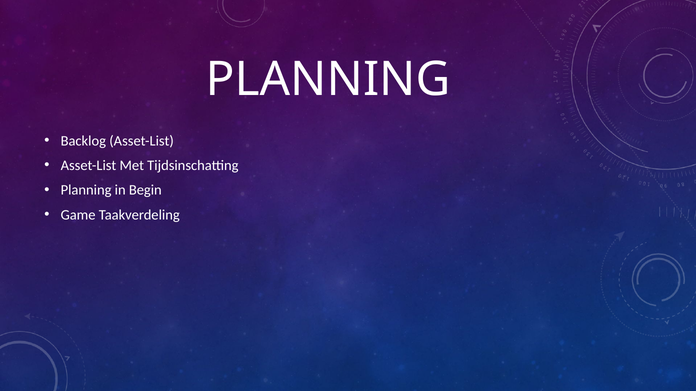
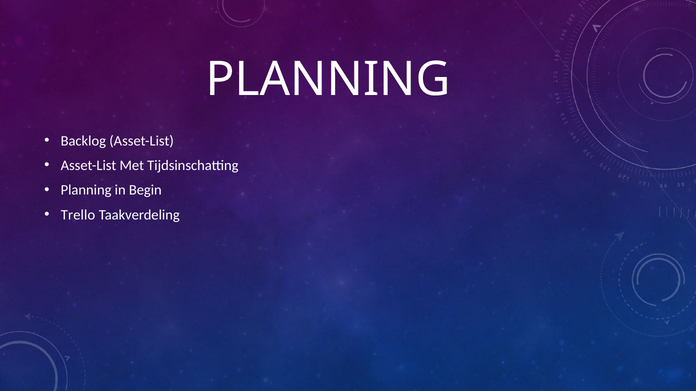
Game: Game -> Trello (78, 215)
